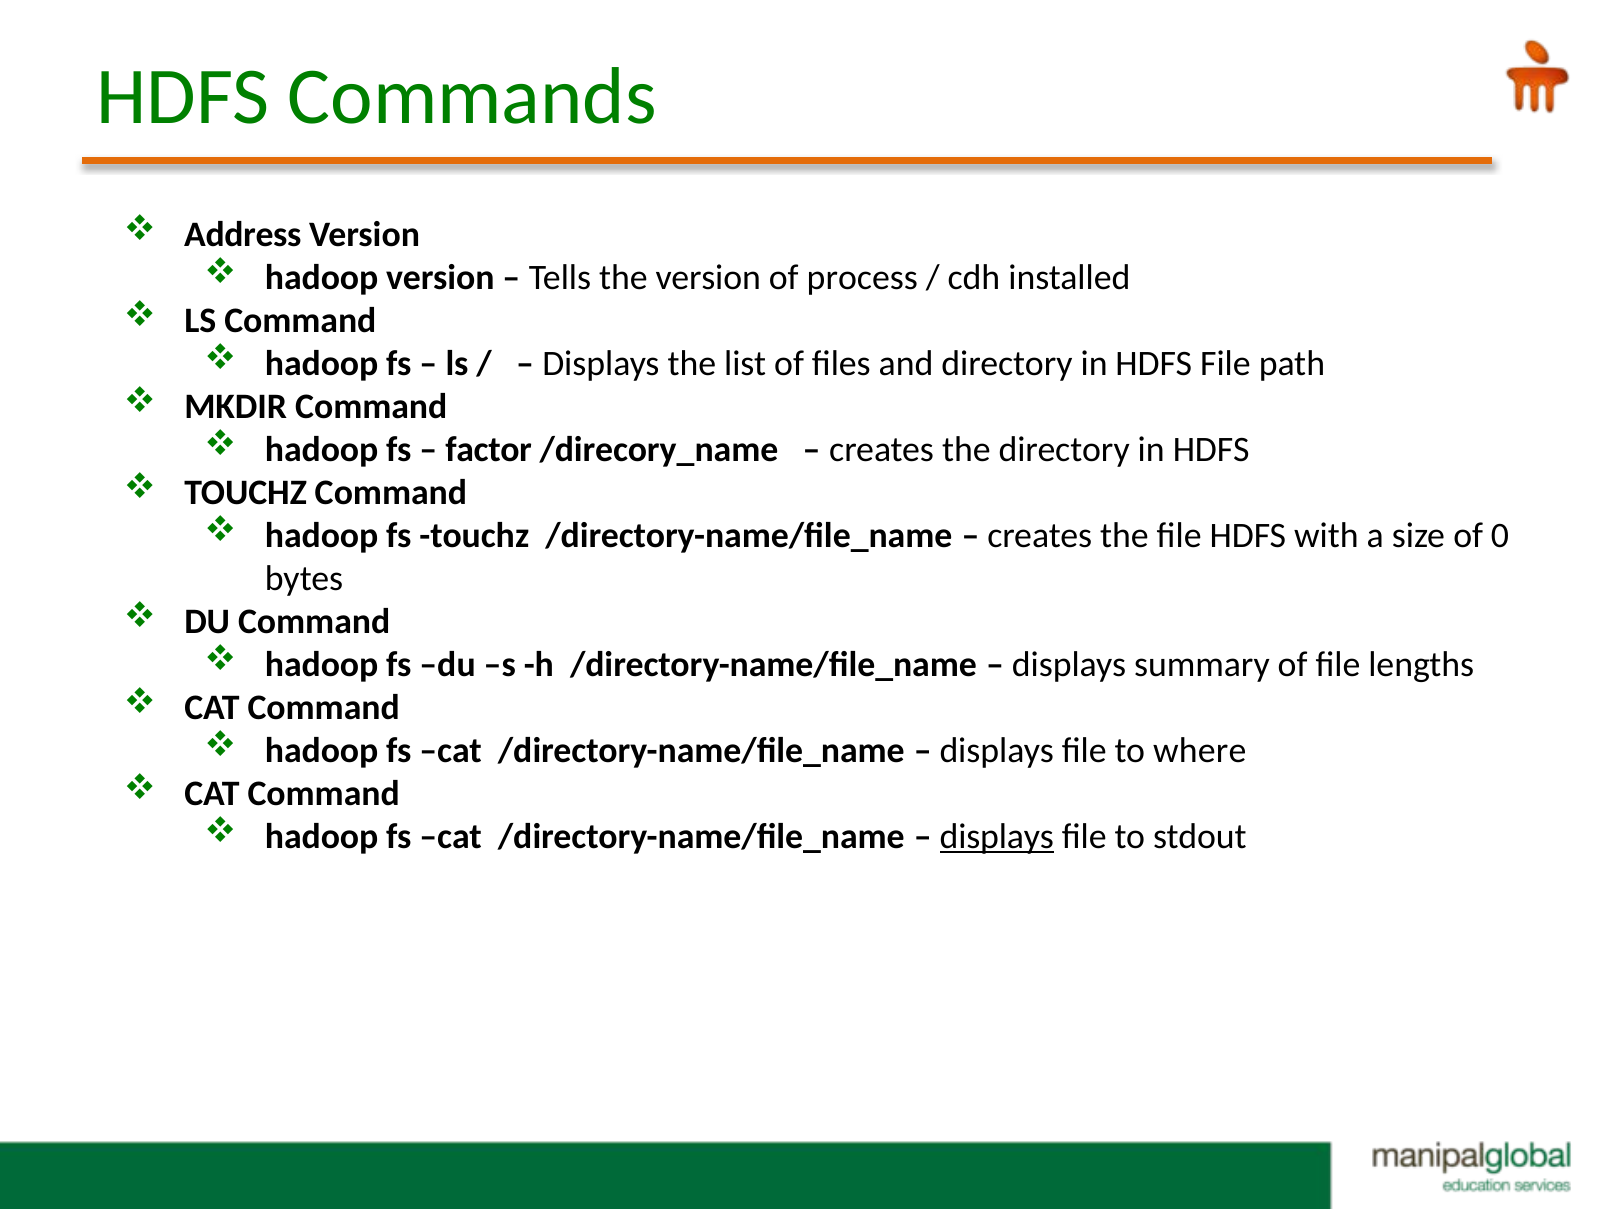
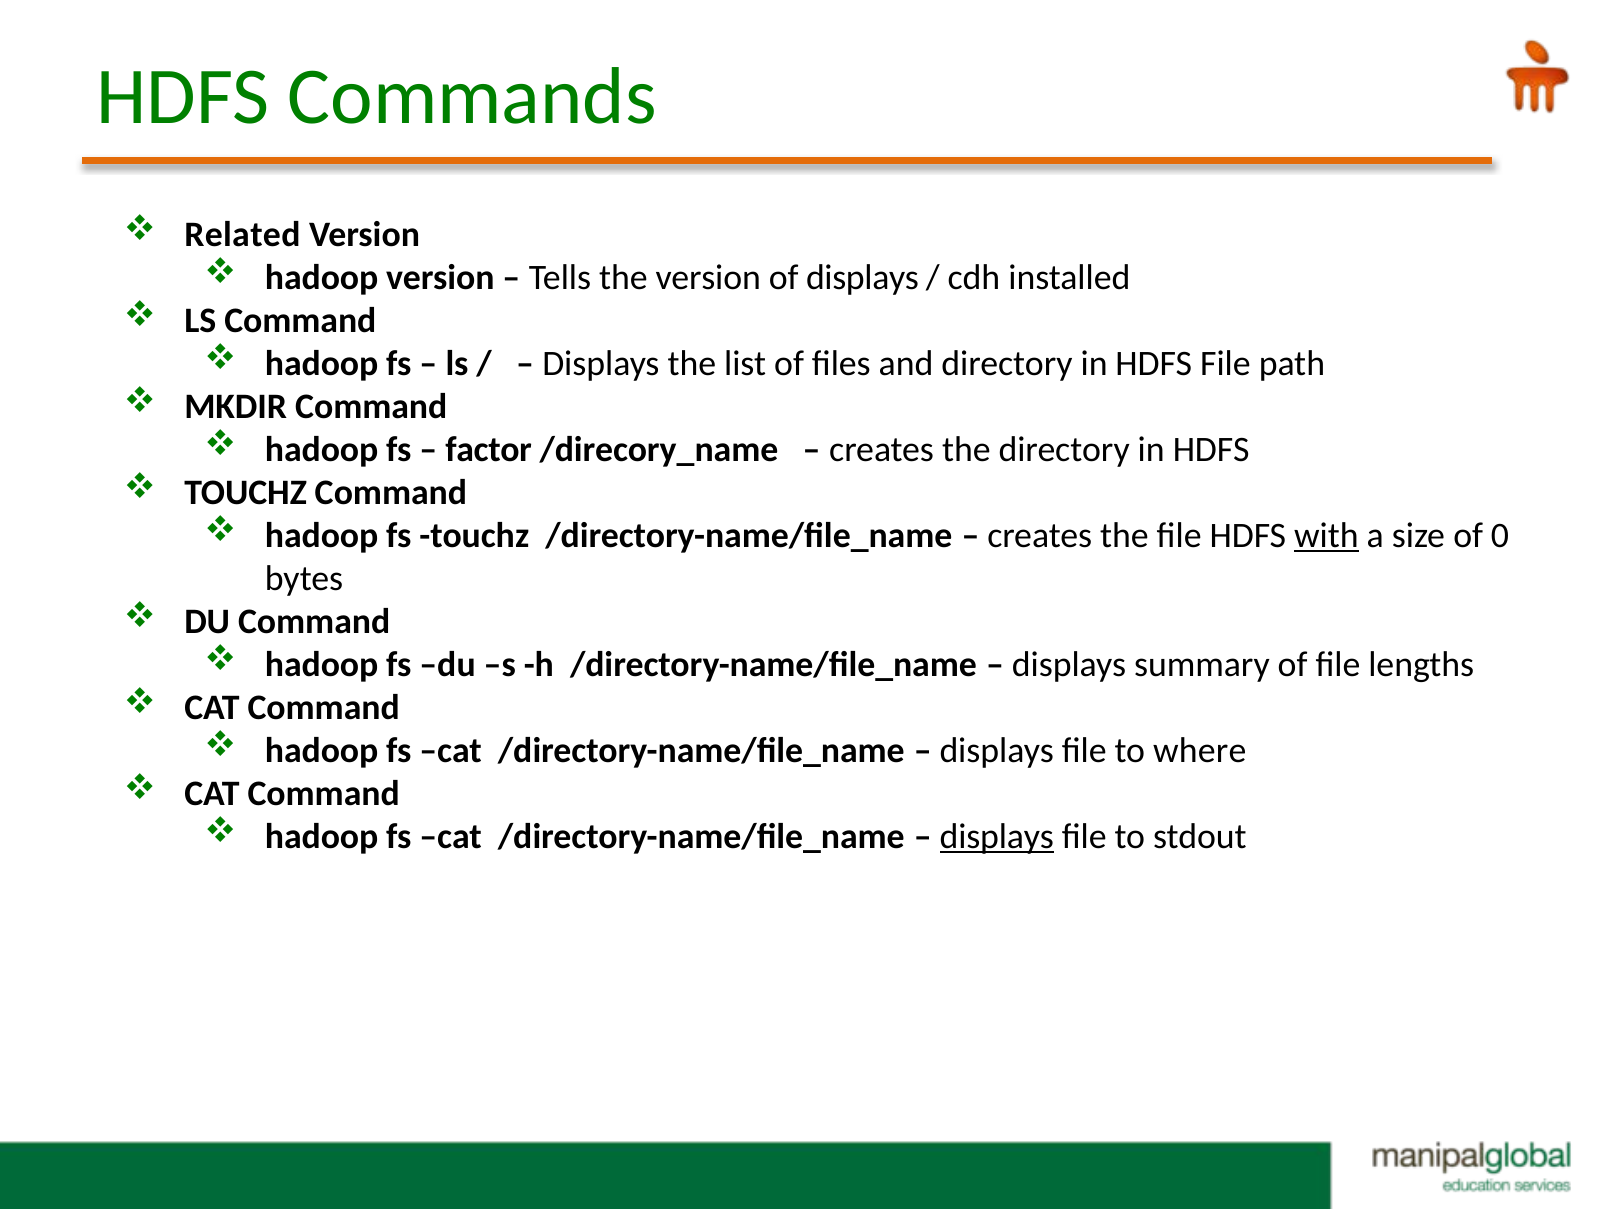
Address: Address -> Related (242, 235)
of process: process -> displays (862, 278)
with underline: none -> present (1326, 536)
